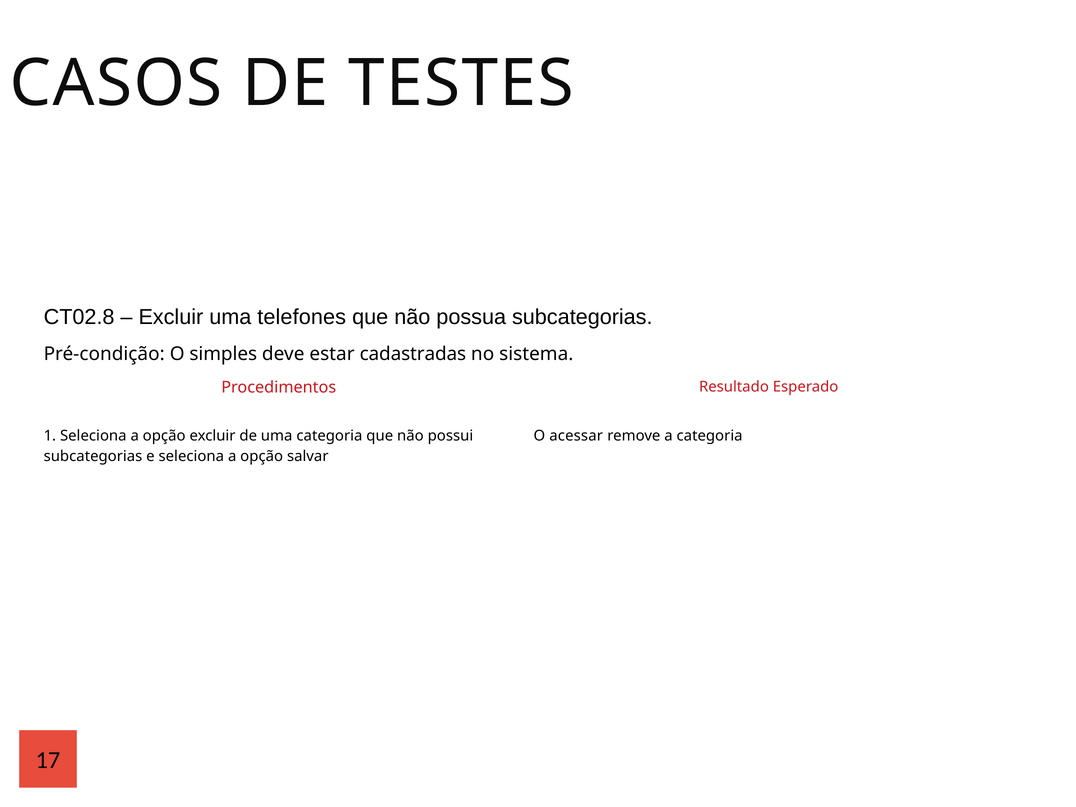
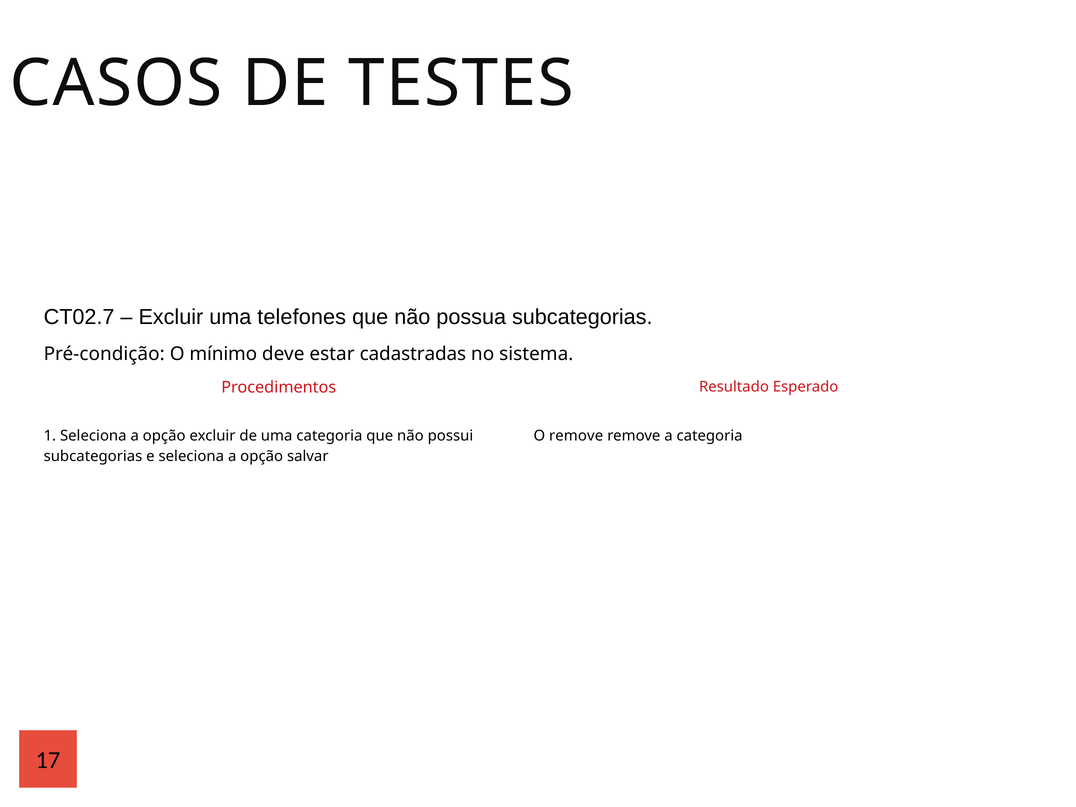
CT02.8: CT02.8 -> CT02.7 (79, 317)
simples: simples -> mínimo (223, 354)
O acessar: acessar -> remove (576, 436)
